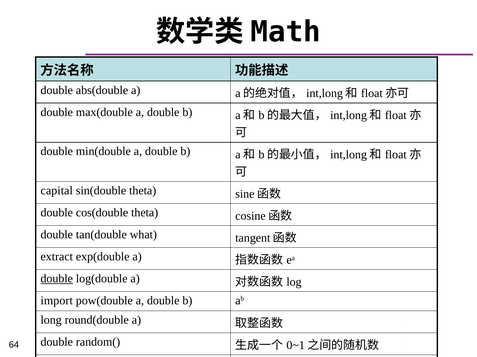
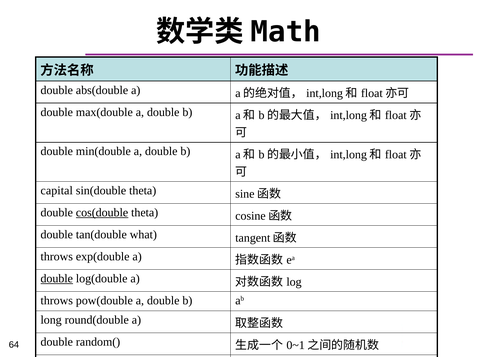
cos(double underline: none -> present (102, 213)
extract: extract -> throws (57, 257)
import: import -> throws (57, 301)
